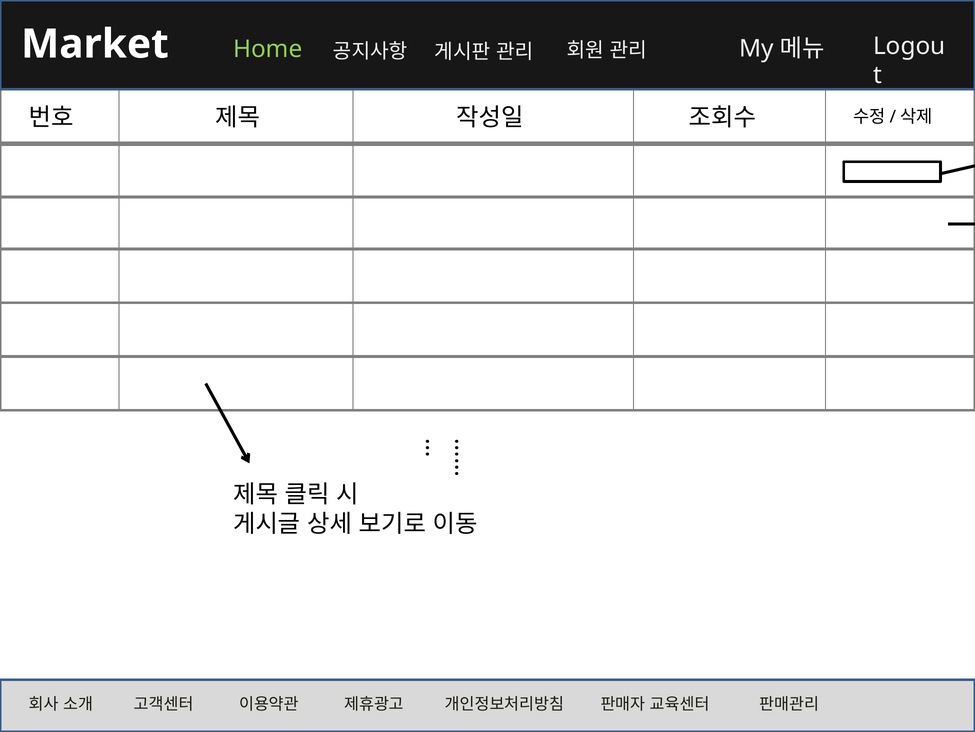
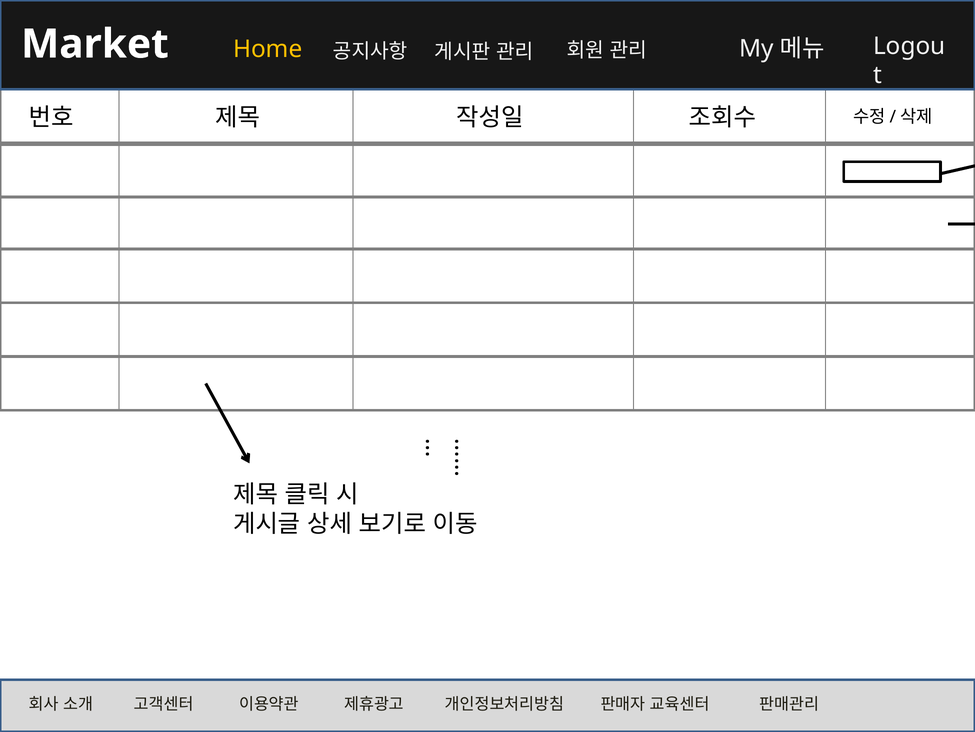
Home colour: light green -> yellow (268, 49)
